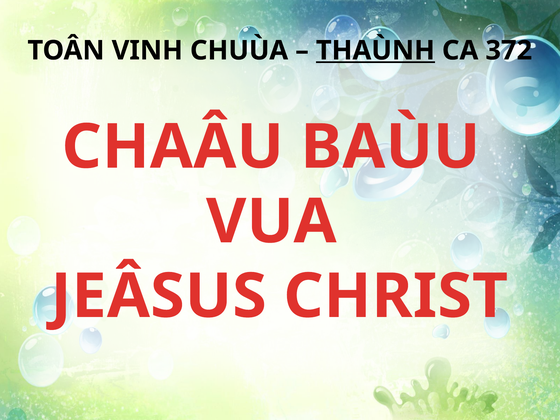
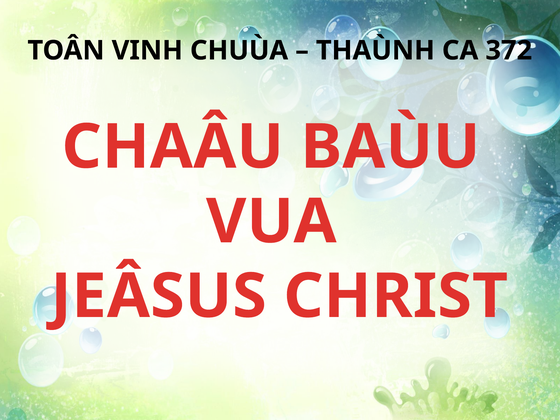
THAÙNH underline: present -> none (375, 50)
